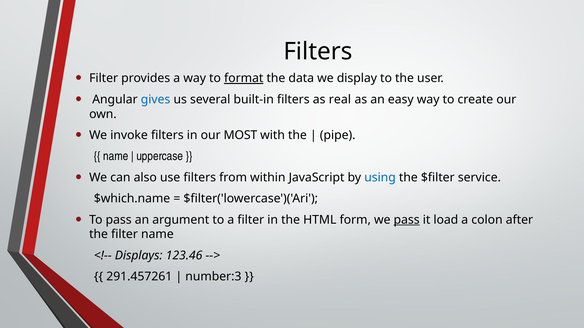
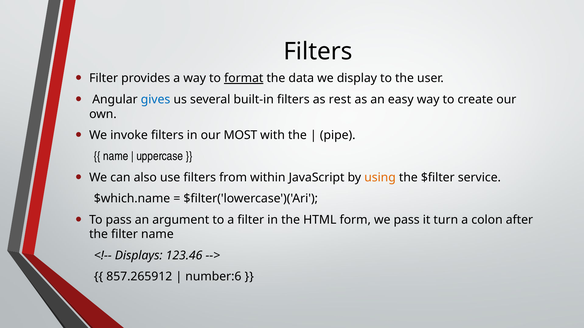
real: real -> rest (340, 100)
using colour: blue -> orange (380, 178)
pass underline: present -> none (407, 220)
load: load -> turn (446, 220)
291.457261: 291.457261 -> 857.265912 (139, 277)
number:3: number:3 -> number:6 (213, 277)
